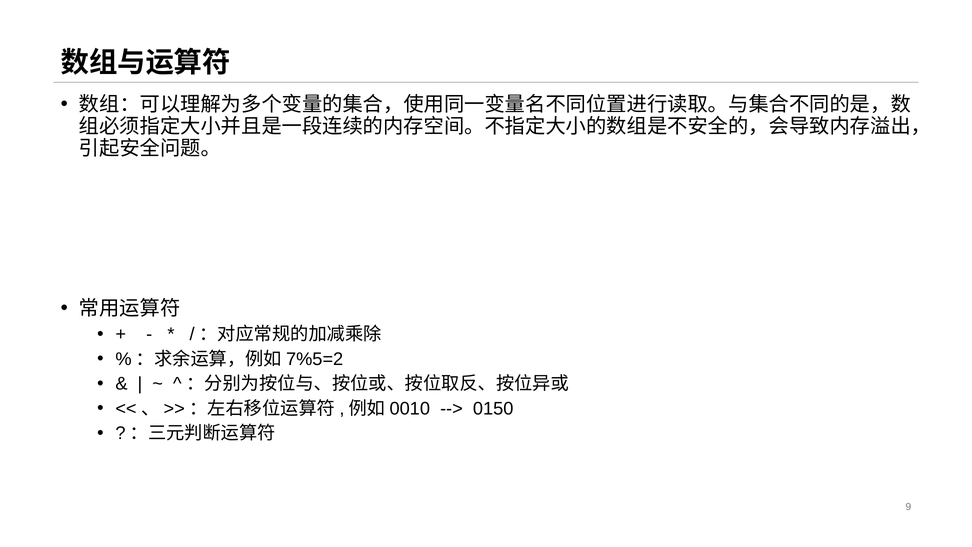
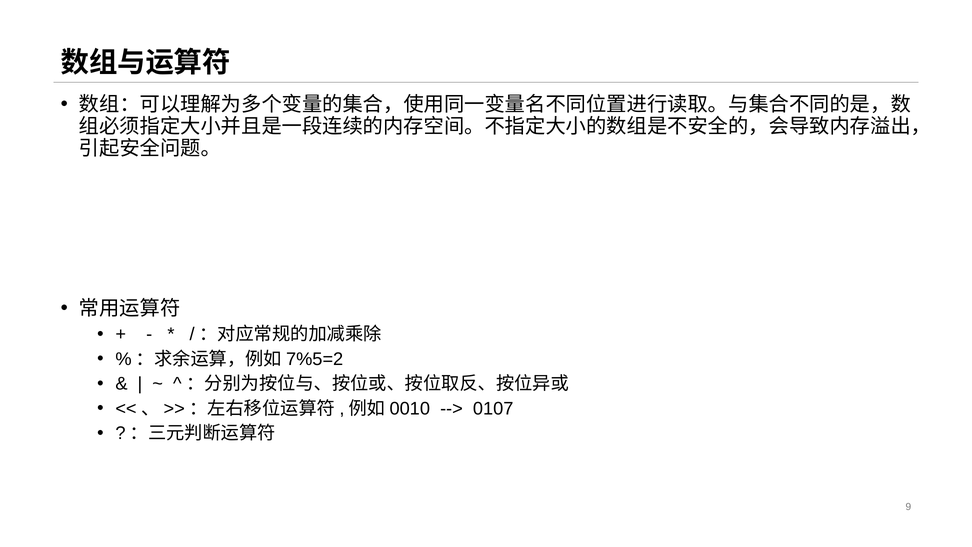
0150: 0150 -> 0107 (493, 408)
